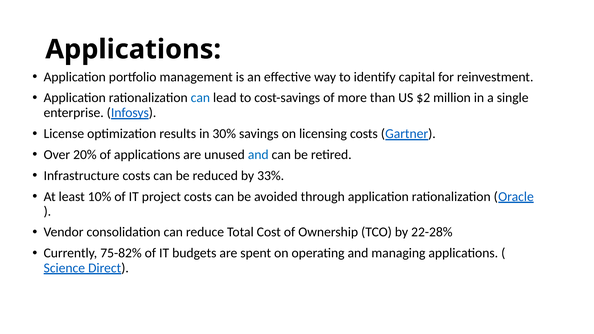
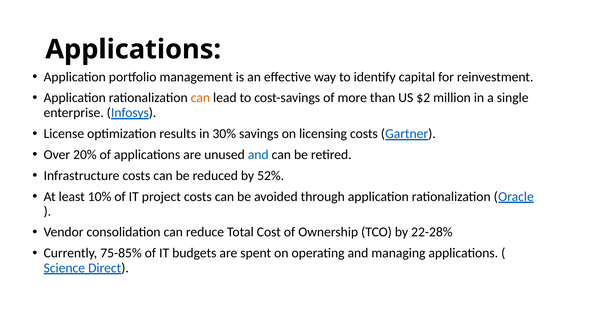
can colour: blue -> orange (200, 98)
33%: 33% -> 52% (271, 176)
75-82%: 75-82% -> 75-85% (121, 253)
